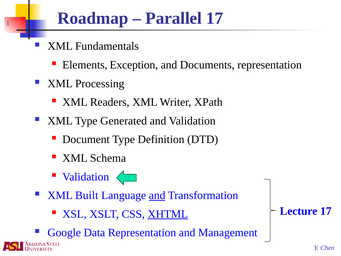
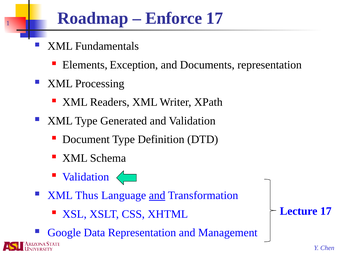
Parallel: Parallel -> Enforce (174, 18)
Built: Built -> Thus (87, 195)
XHTML underline: present -> none (168, 214)
